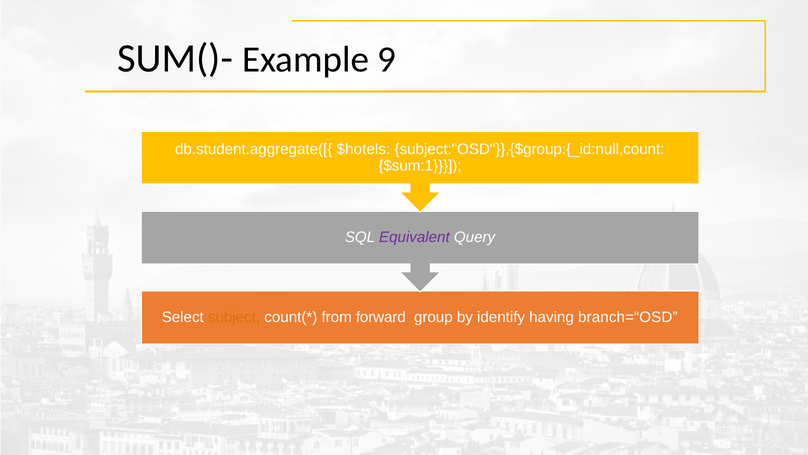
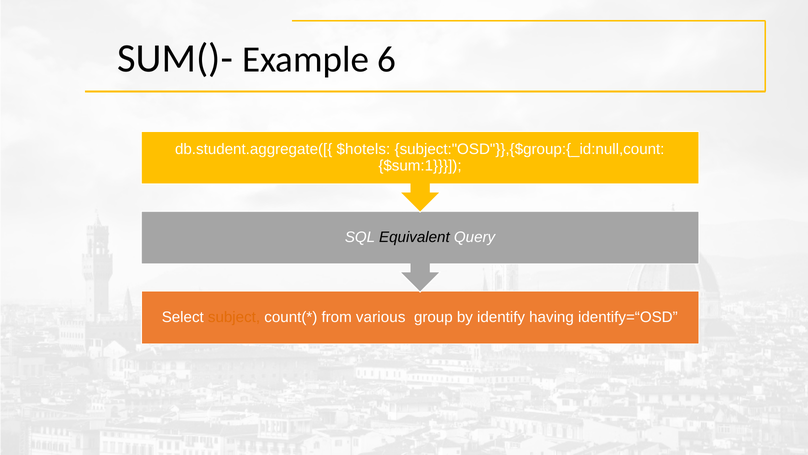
9: 9 -> 6 (387, 59)
Equivalent colour: purple -> black (414, 237)
forward: forward -> various (381, 317)
branch=“OSD: branch=“OSD -> identify=“OSD (628, 317)
